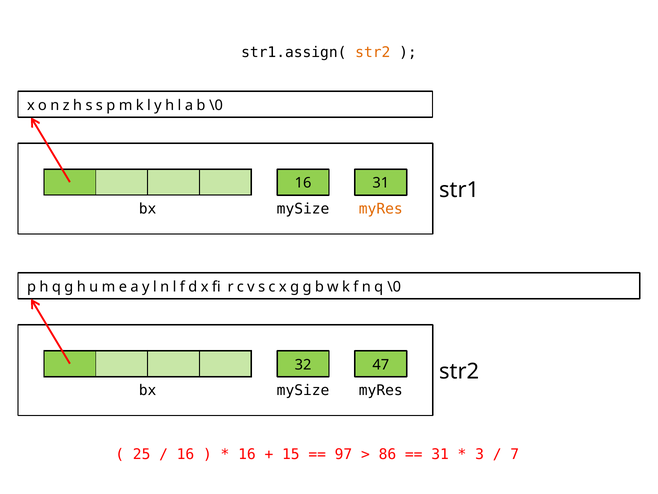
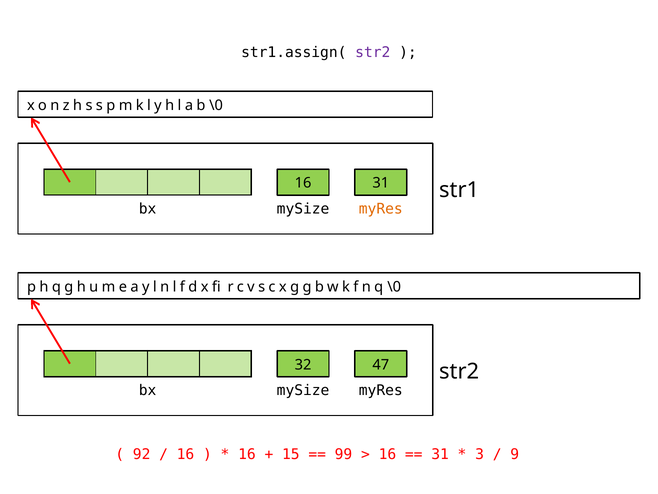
str2 colour: orange -> purple (373, 53)
25: 25 -> 92 (142, 454)
97: 97 -> 99 (343, 454)
86: 86 -> 16 (387, 454)
7: 7 -> 9 (515, 454)
